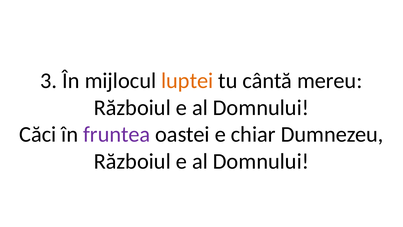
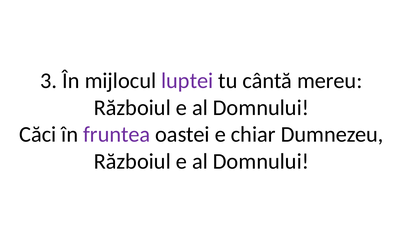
luptei colour: orange -> purple (187, 81)
